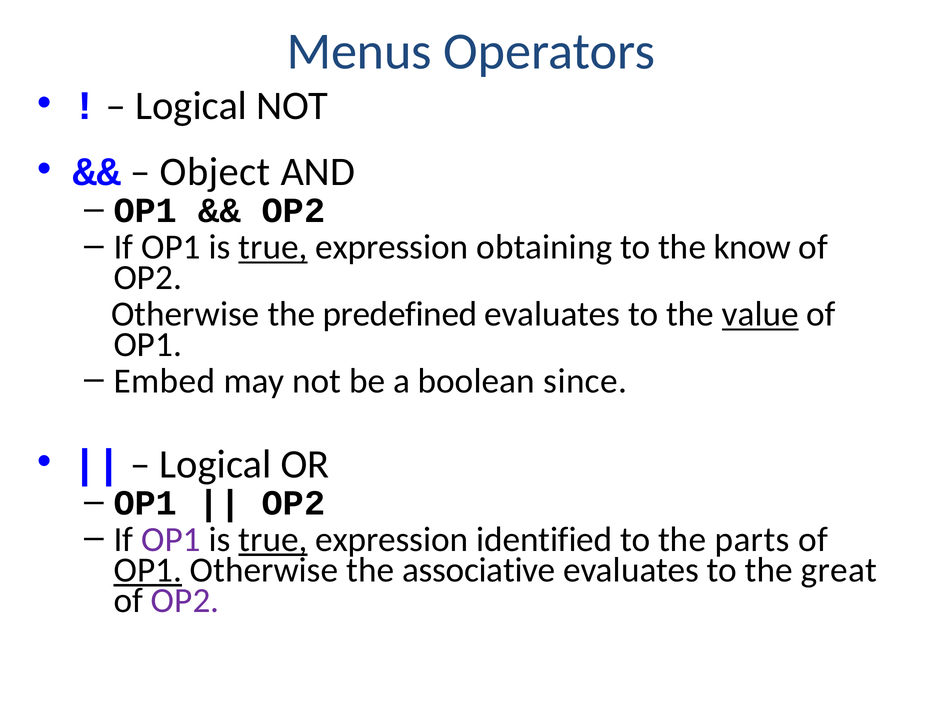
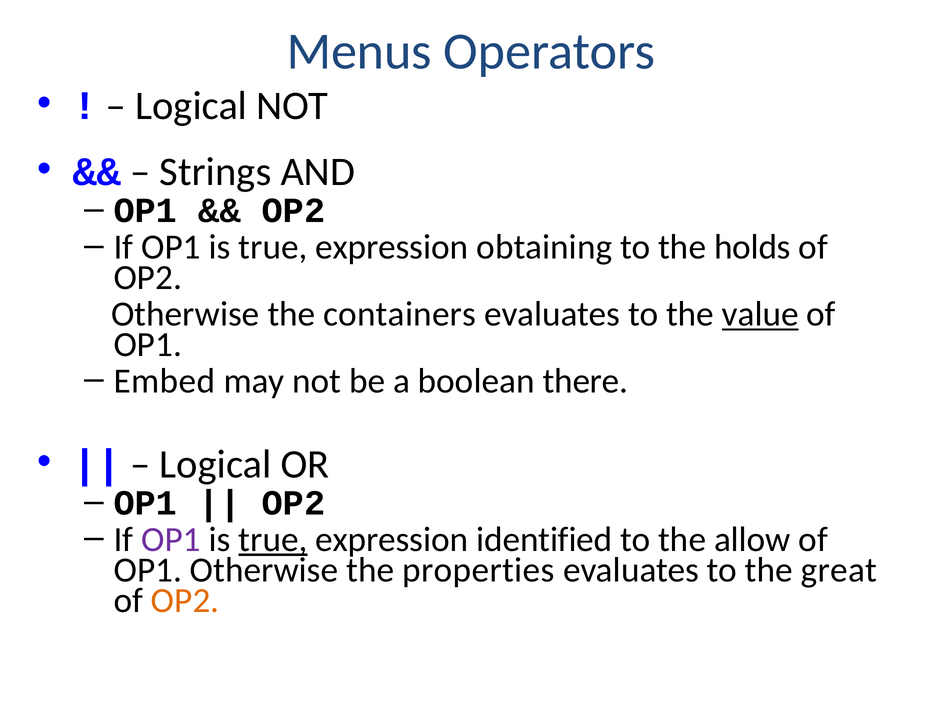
Object: Object -> Strings (215, 172)
true underline: present -> none (273, 247)
know: know -> holds (752, 247)
predefined: predefined -> containers (400, 314)
since: since -> there (585, 381)
parts: parts -> allow (752, 539)
OP1 underline: present -> none (148, 570)
associative: associative -> properties (478, 570)
OP2 colour: purple -> orange (185, 600)
